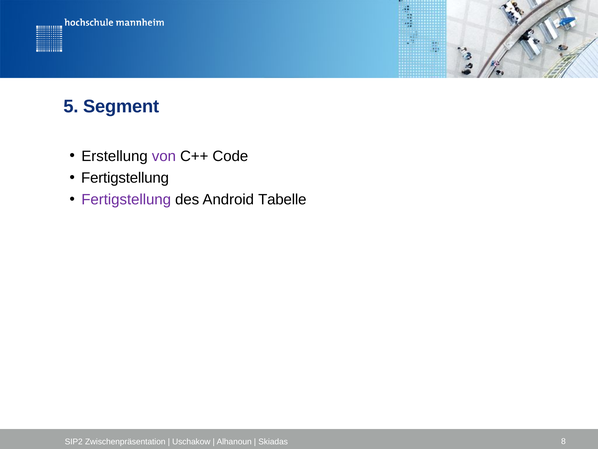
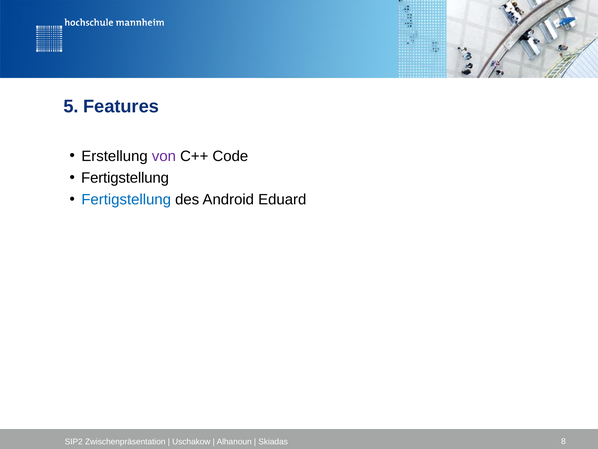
Segment: Segment -> Features (121, 106)
Fertigstellung colour: purple -> blue (126, 199)
Tabelle: Tabelle -> Eduard (282, 199)
